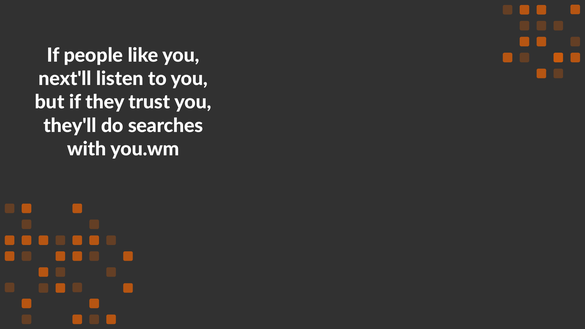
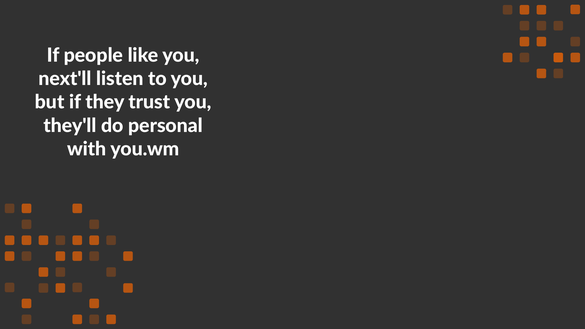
searches: searches -> personal (165, 126)
